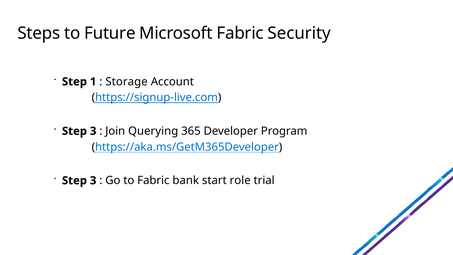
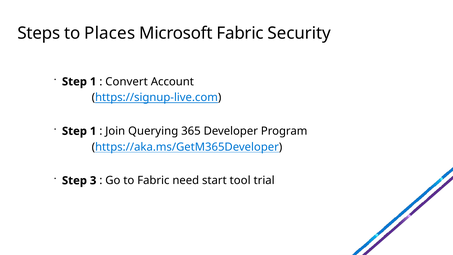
Future: Future -> Places (110, 33)
Storage: Storage -> Convert (127, 82)
3: 3 -> 1 (93, 131)
bank: bank -> need (186, 180)
role: role -> tool (240, 180)
